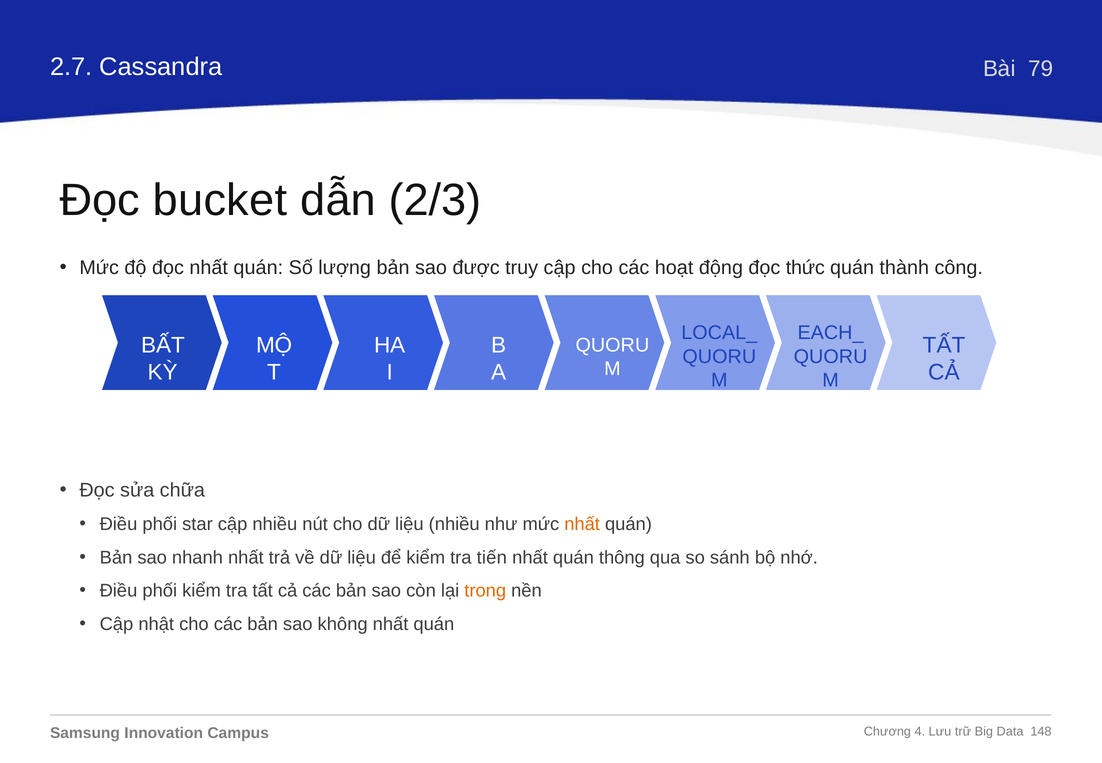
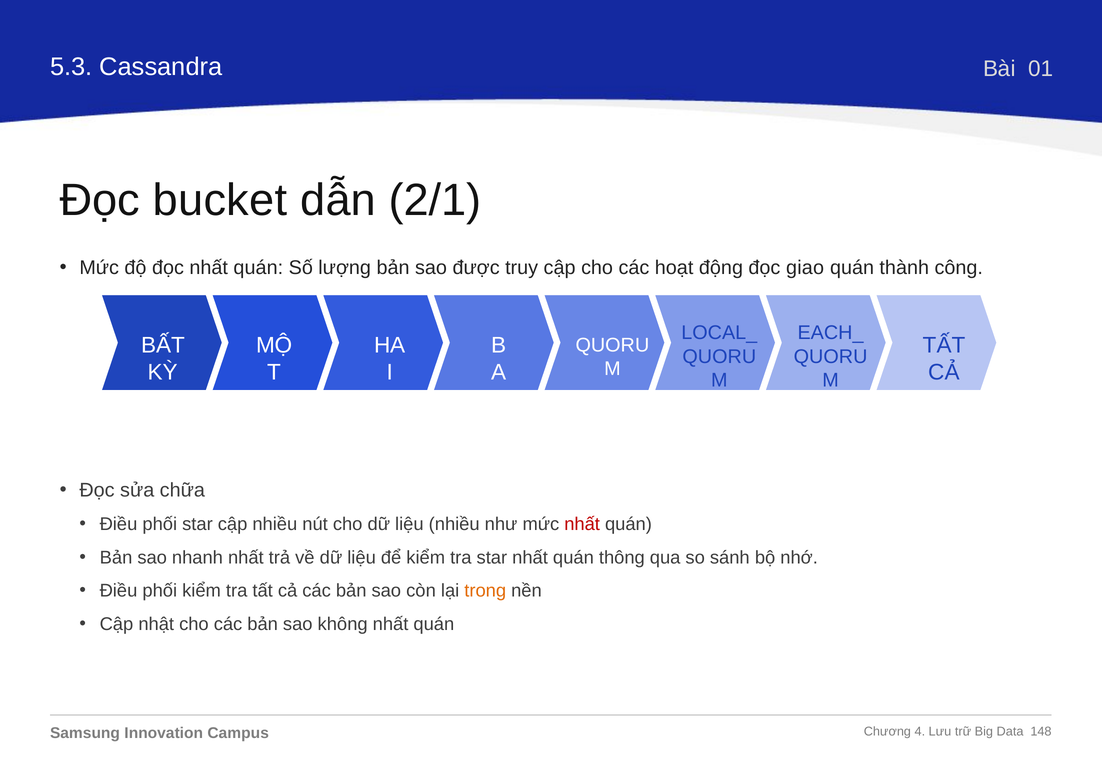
2.7: 2.7 -> 5.3 (71, 67)
79: 79 -> 01 (1041, 69)
2/3: 2/3 -> 2/1 (435, 200)
thức: thức -> giao (805, 268)
nhất colour: orange -> red (582, 524)
tra tiến: tiến -> star (492, 558)
